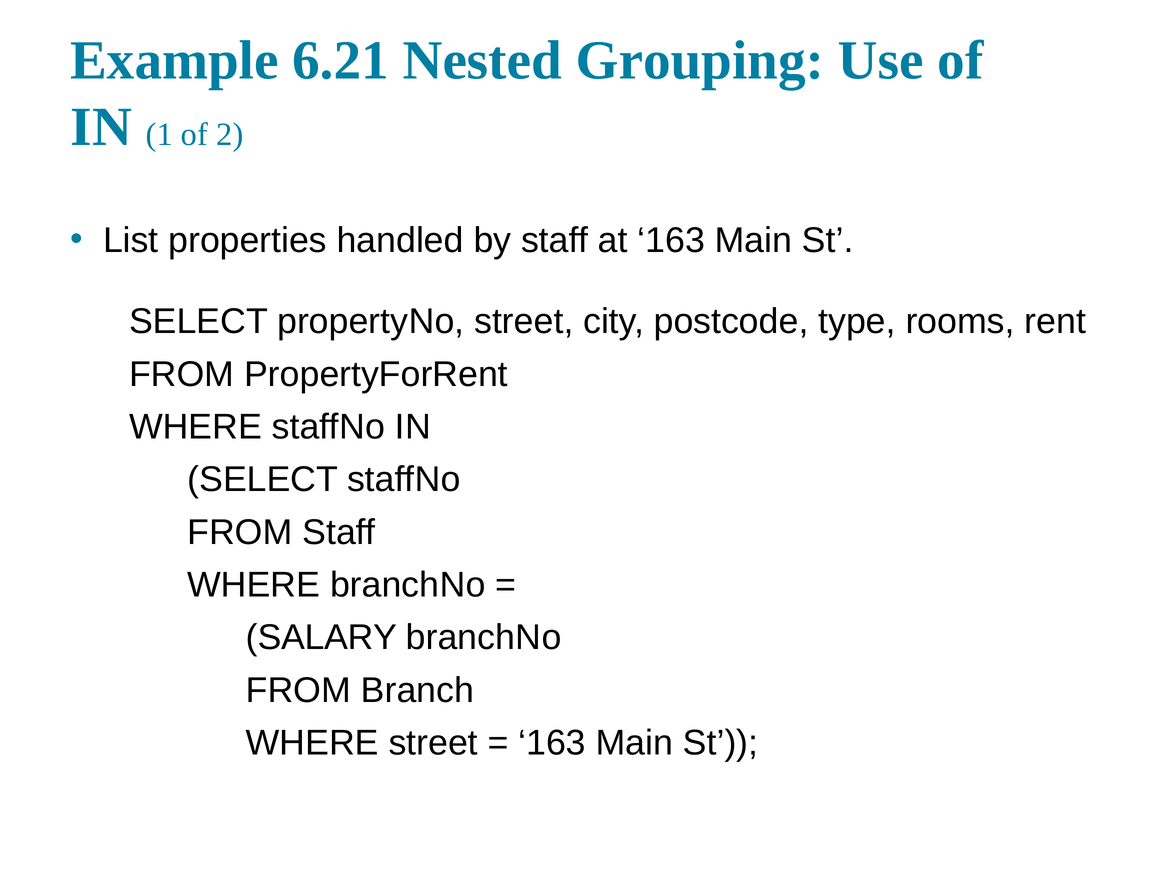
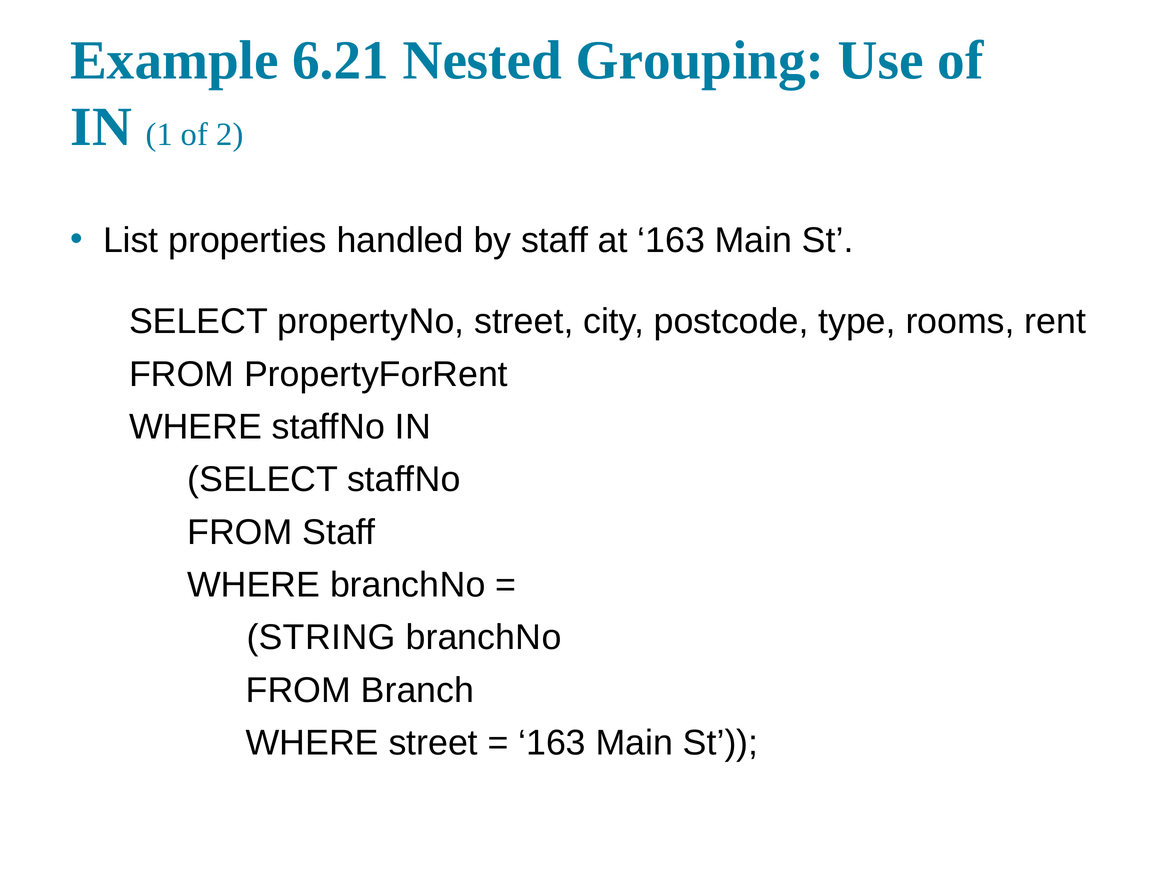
SALARY: SALARY -> STRING (321, 638)
